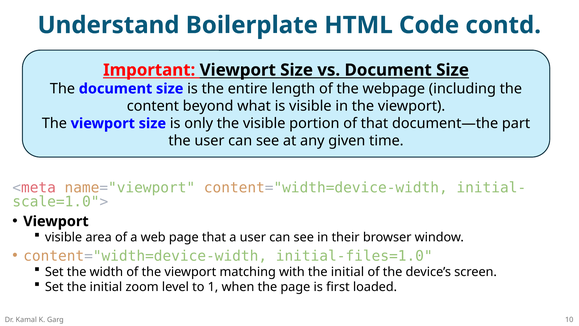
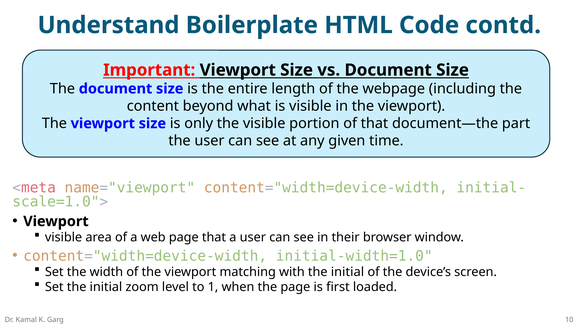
initial-files=1.0: initial-files=1.0 -> initial-width=1.0 (354, 256)
